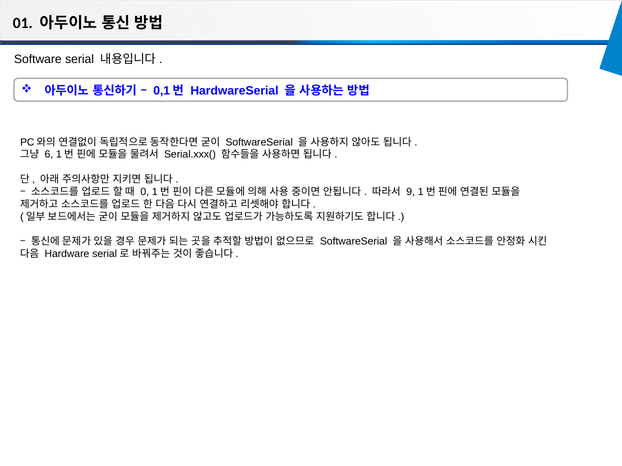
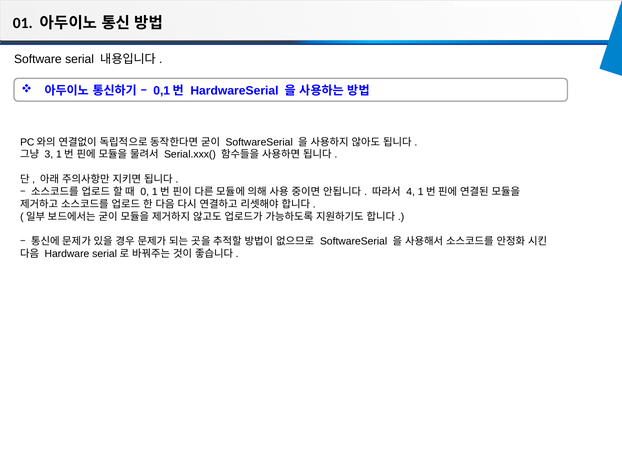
6: 6 -> 3 (49, 155)
9: 9 -> 4 (411, 192)
